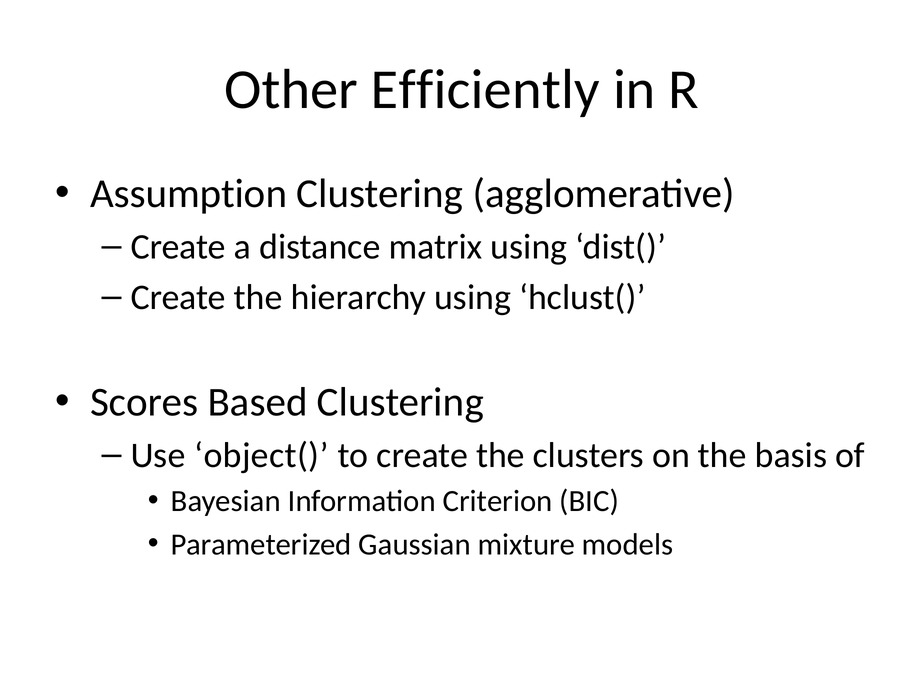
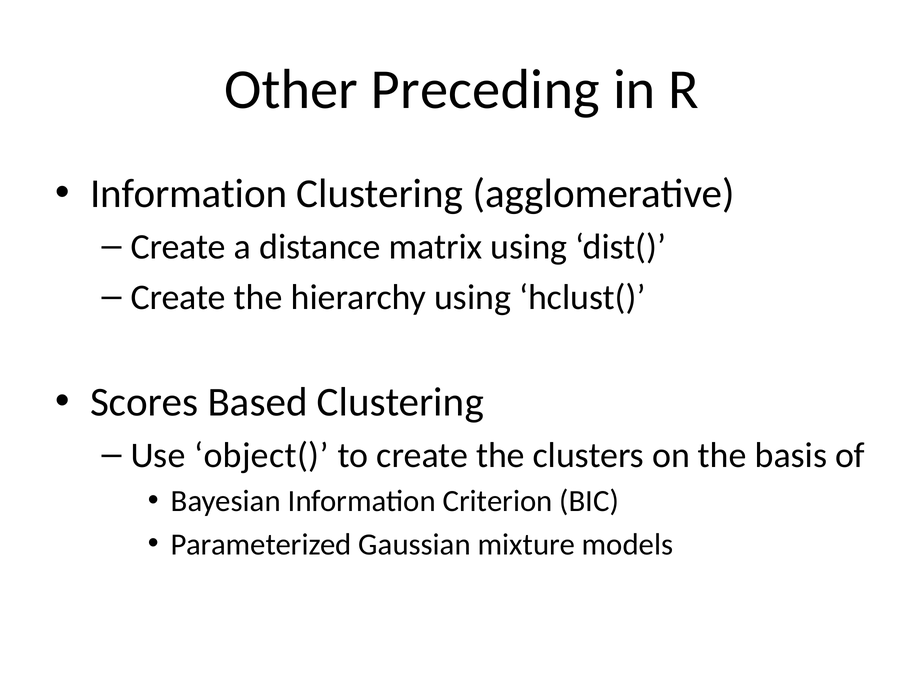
Efficiently: Efficiently -> Preceding (485, 89)
Assumption: Assumption -> Information (189, 194)
